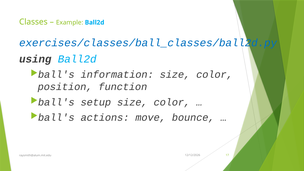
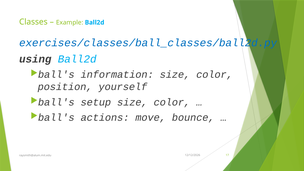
function: function -> yourself (123, 87)
